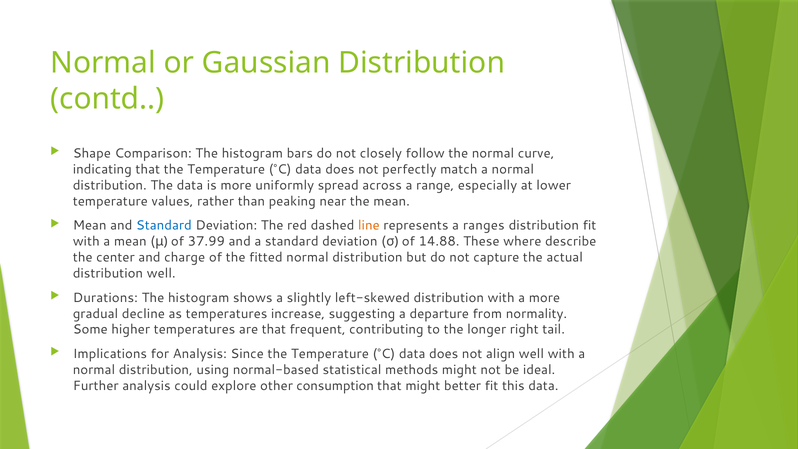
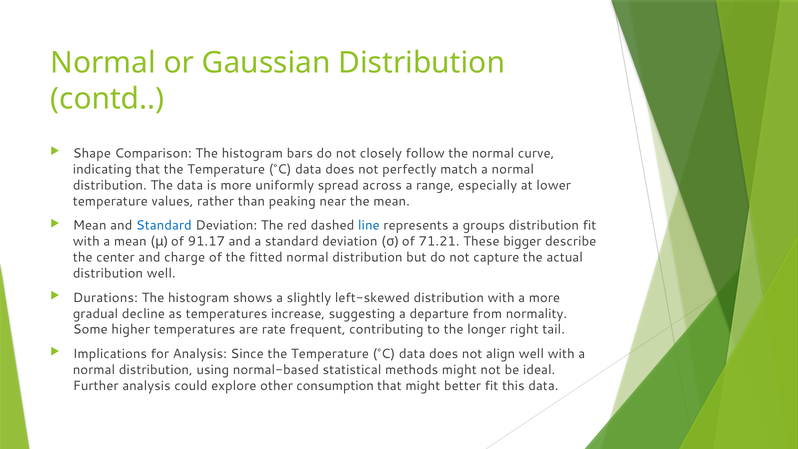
line colour: orange -> blue (369, 225)
ranges: ranges -> groups (484, 225)
37.99: 37.99 -> 91.17 (206, 241)
14.88: 14.88 -> 71.21 (439, 241)
where: where -> bigger (522, 241)
are that: that -> rate (274, 329)
